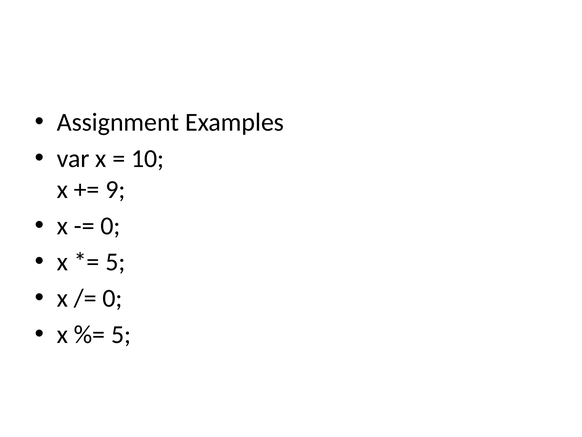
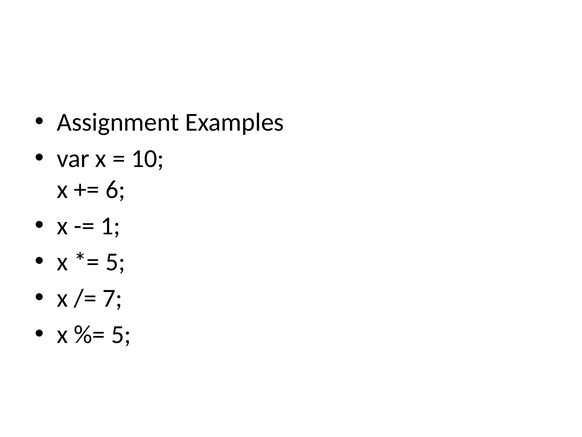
9: 9 -> 6 (115, 189)
0: 0 -> 1 (110, 226)
0: 0 -> 7 (112, 298)
